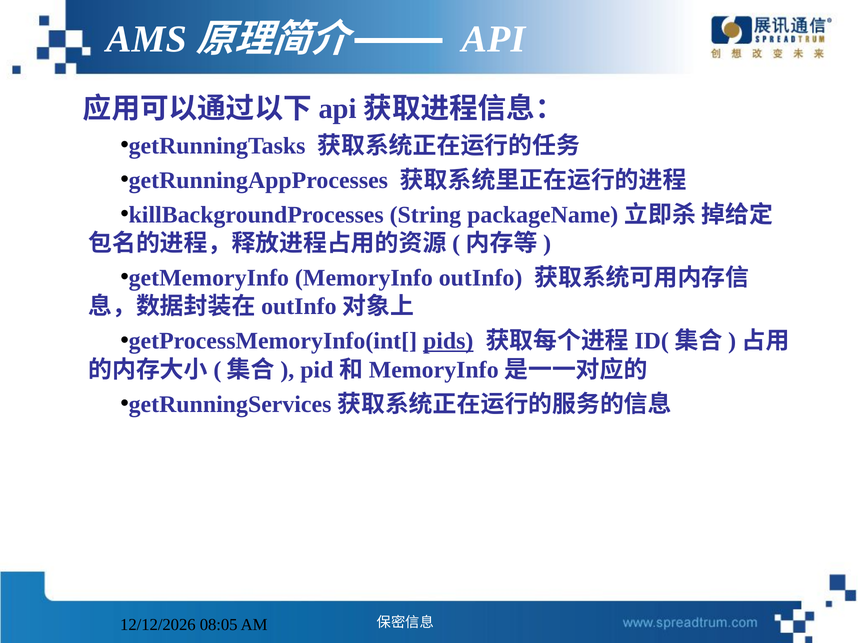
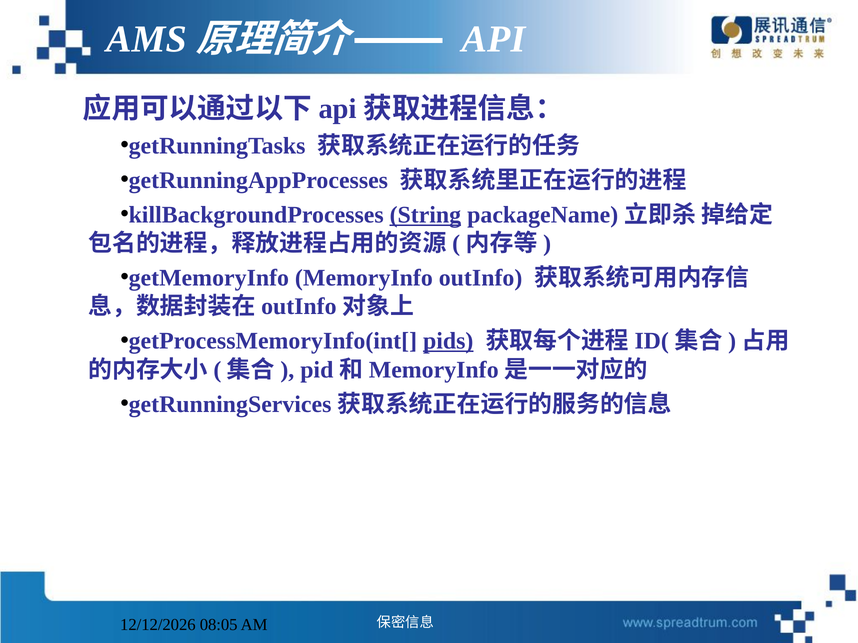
String underline: none -> present (425, 215)
